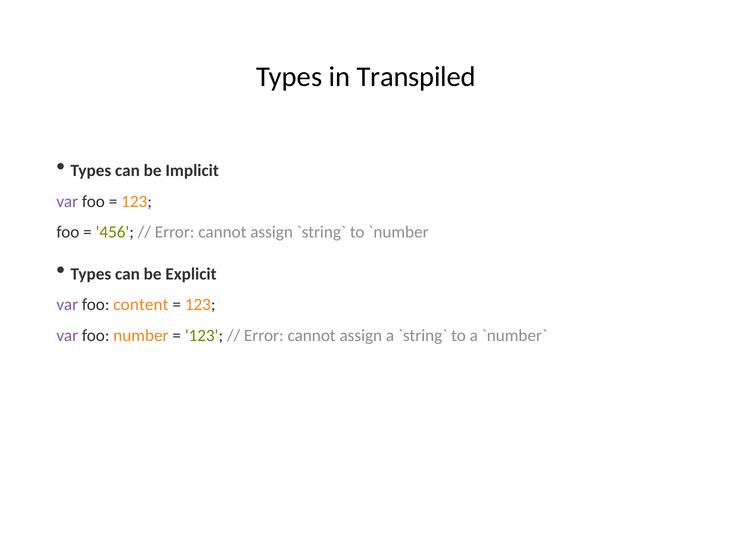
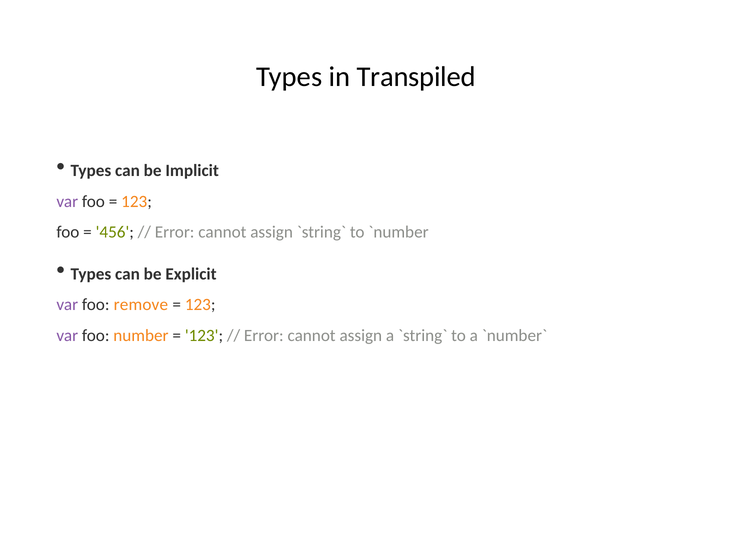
content: content -> remove (141, 305)
